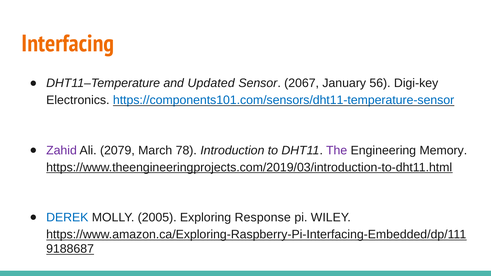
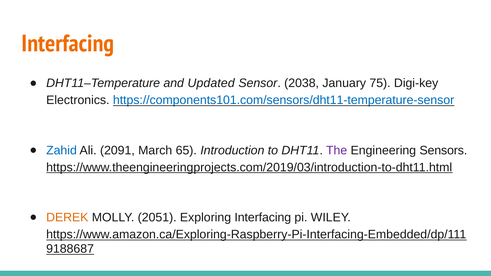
2067: 2067 -> 2038 (302, 83)
56: 56 -> 75 (380, 83)
Zahid colour: purple -> blue (62, 150)
2079: 2079 -> 2091 (117, 150)
78: 78 -> 65 (186, 150)
Memory: Memory -> Sensors (443, 150)
DEREK colour: blue -> orange (67, 218)
2005: 2005 -> 2051 (157, 218)
Exploring Response: Response -> Interfacing (263, 218)
